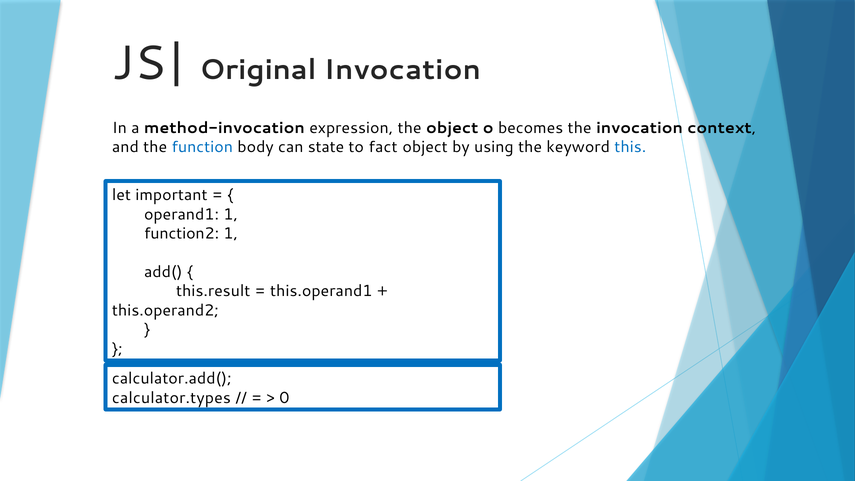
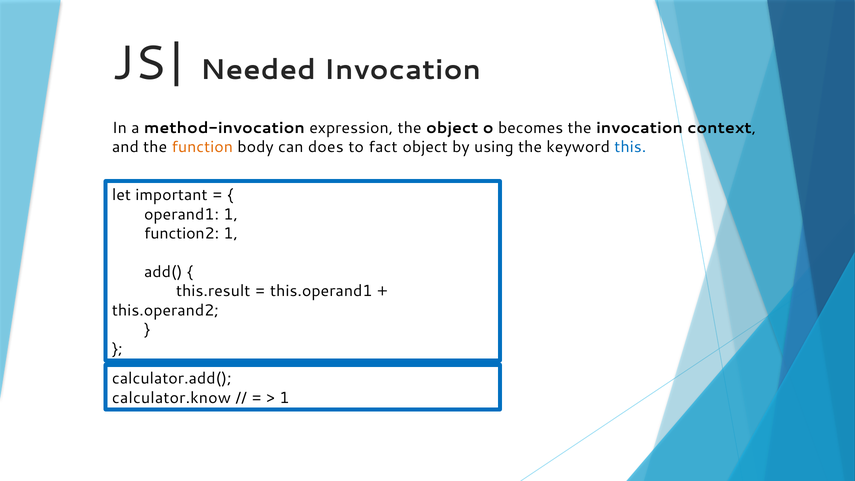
Original: Original -> Needed (258, 70)
function colour: blue -> orange (202, 147)
state: state -> does (326, 147)
calculator.types: calculator.types -> calculator.know (171, 398)
0: 0 -> 1 (284, 398)
